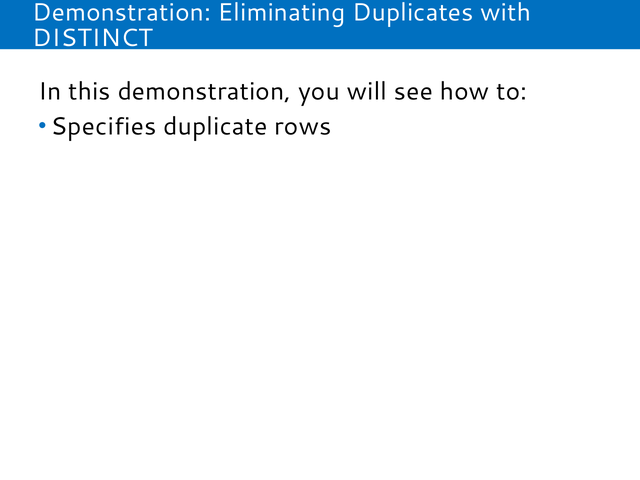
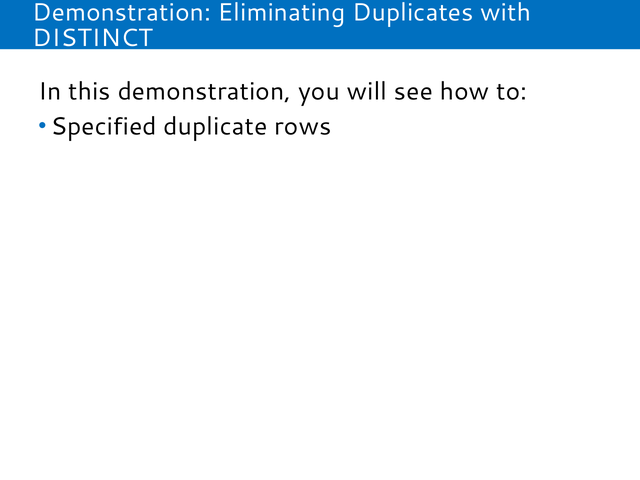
Specifies: Specifies -> Specified (104, 127)
